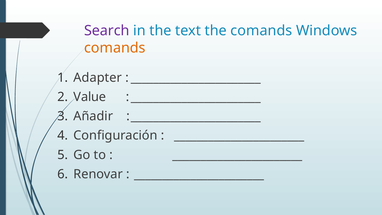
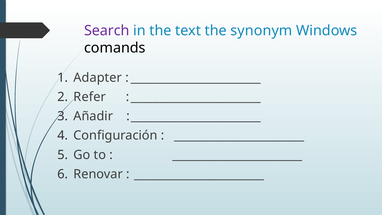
the comands: comands -> synonym (261, 31)
comands colour: orange -> black (115, 48)
Value: Value -> Refer (90, 97)
